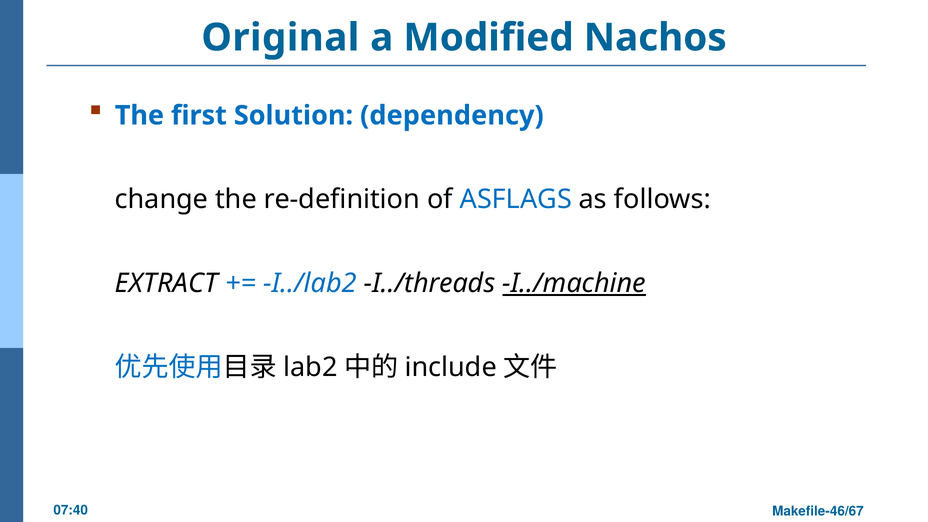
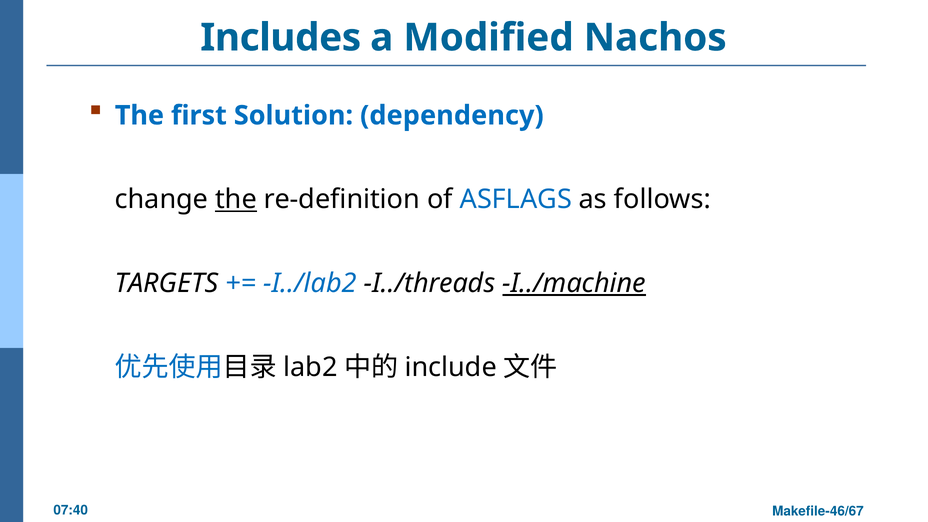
Original: Original -> Includes (281, 38)
the underline: none -> present (236, 199)
EXTRACT: EXTRACT -> TARGETS (167, 283)
